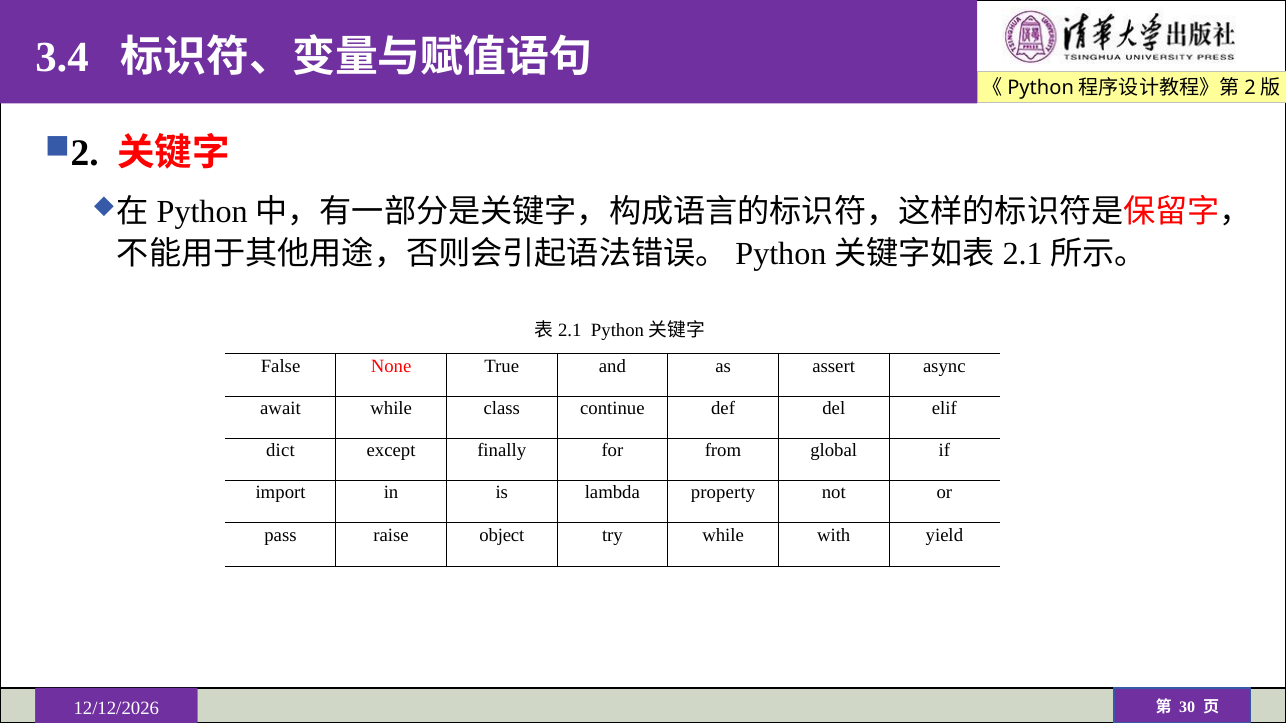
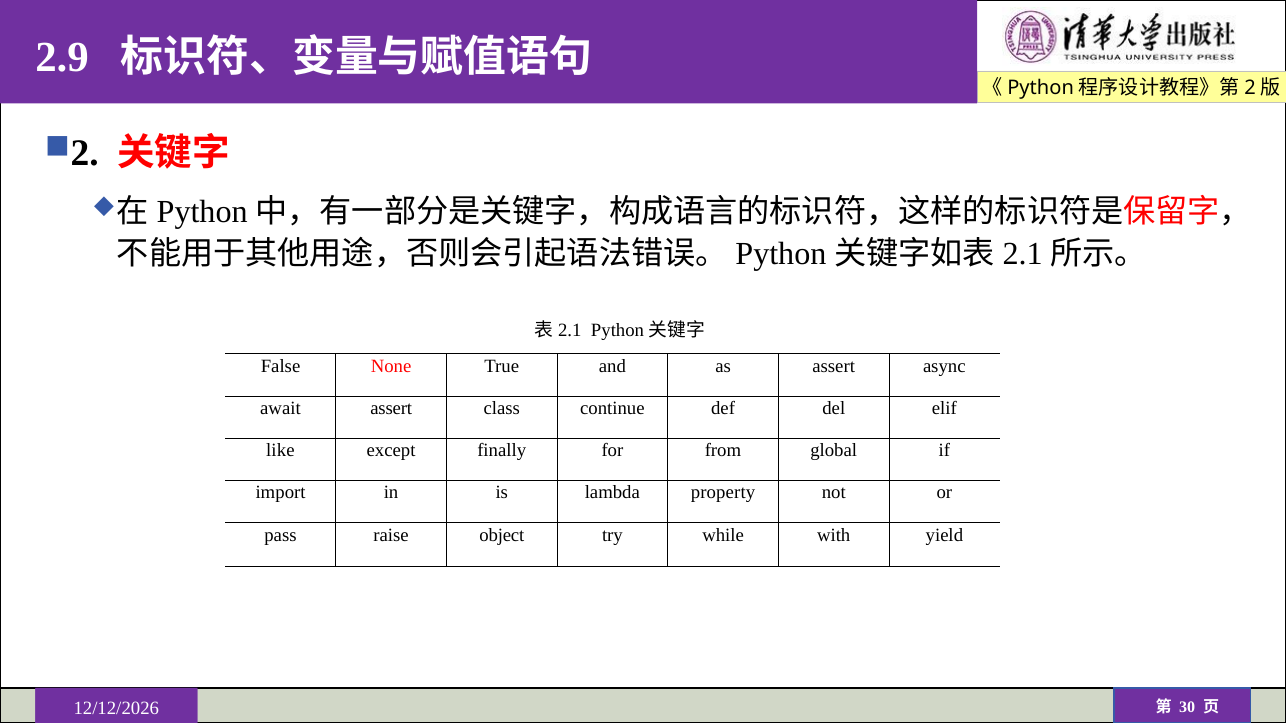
3.4: 3.4 -> 2.9 (62, 57)
await while: while -> assert (391, 409)
dict: dict -> like (280, 451)
